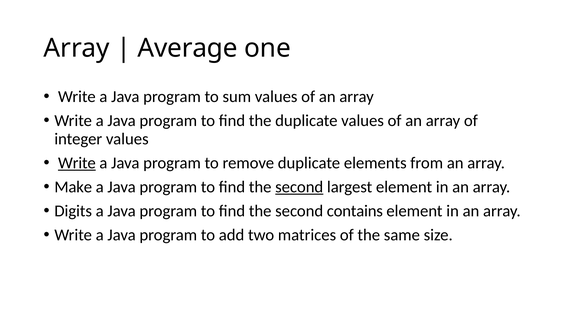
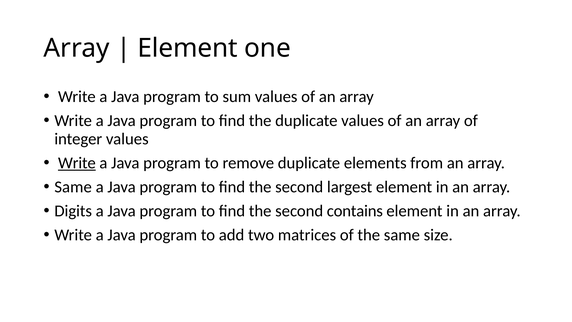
Average: Average -> Element (188, 48)
Make: Make -> Same (73, 187)
second underline: present -> none (299, 187)
